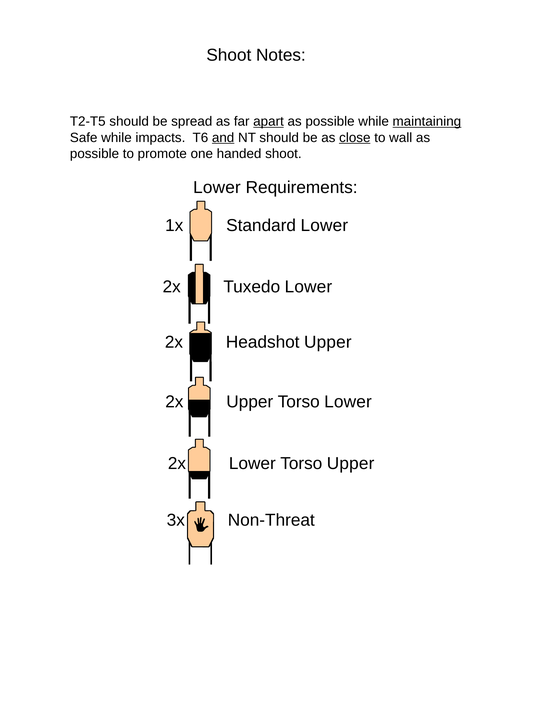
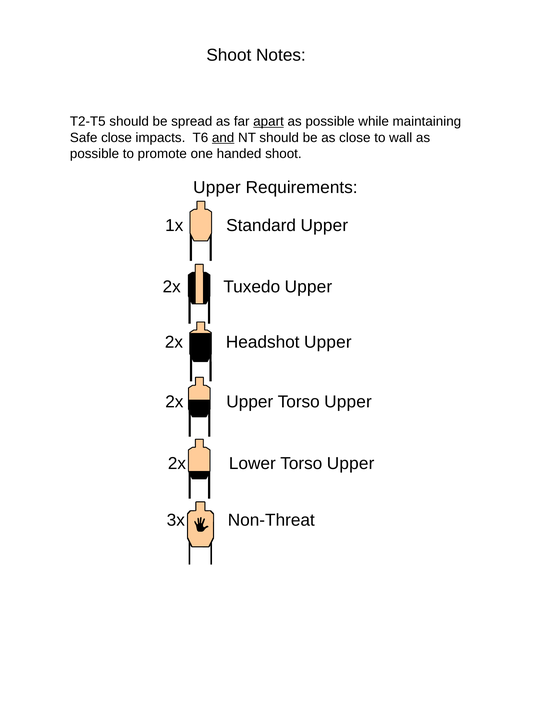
maintaining underline: present -> none (427, 121)
Safe while: while -> close (117, 138)
close underline: present -> none (355, 138)
Lower: Lower -> Upper (217, 187)
Standard Lower: Lower -> Upper (324, 225)
Tuxedo Lower: Lower -> Upper (308, 287)
Upper Torso Lower: Lower -> Upper (348, 401)
